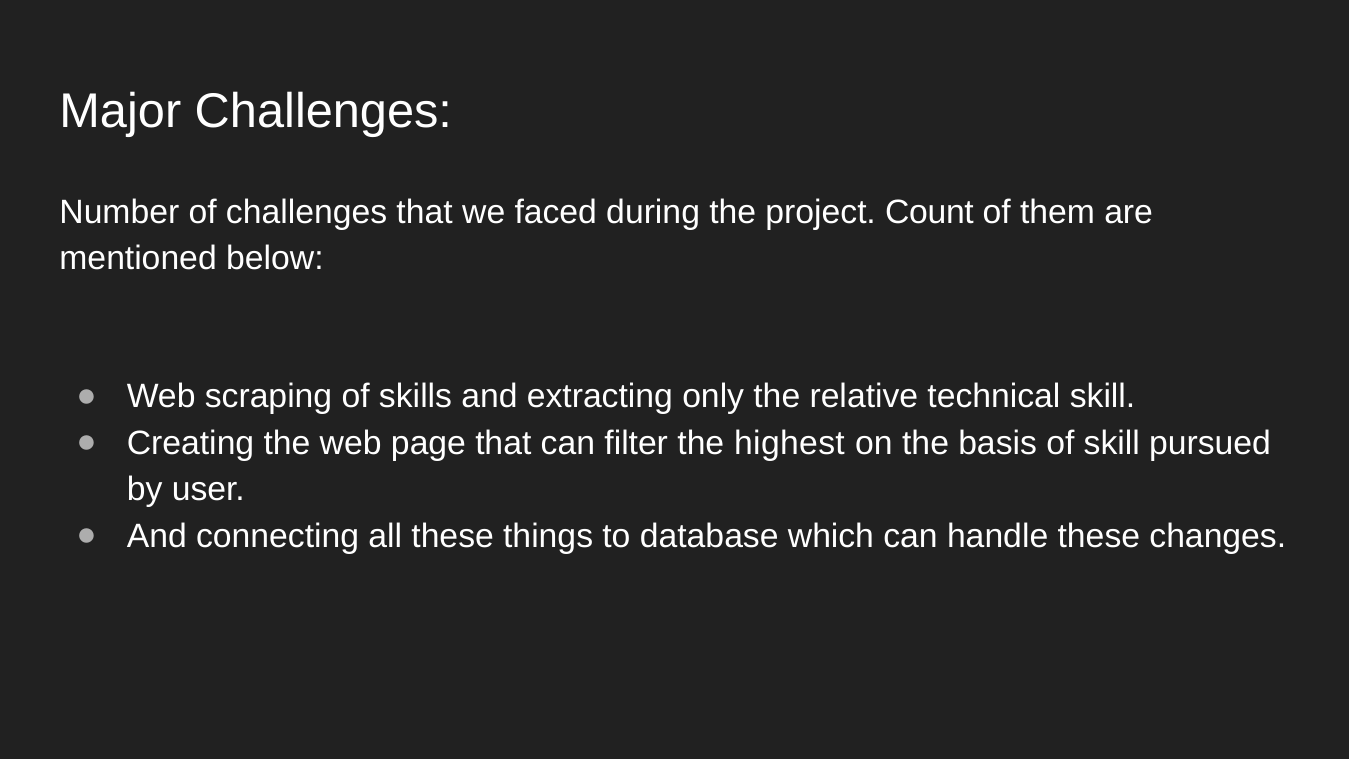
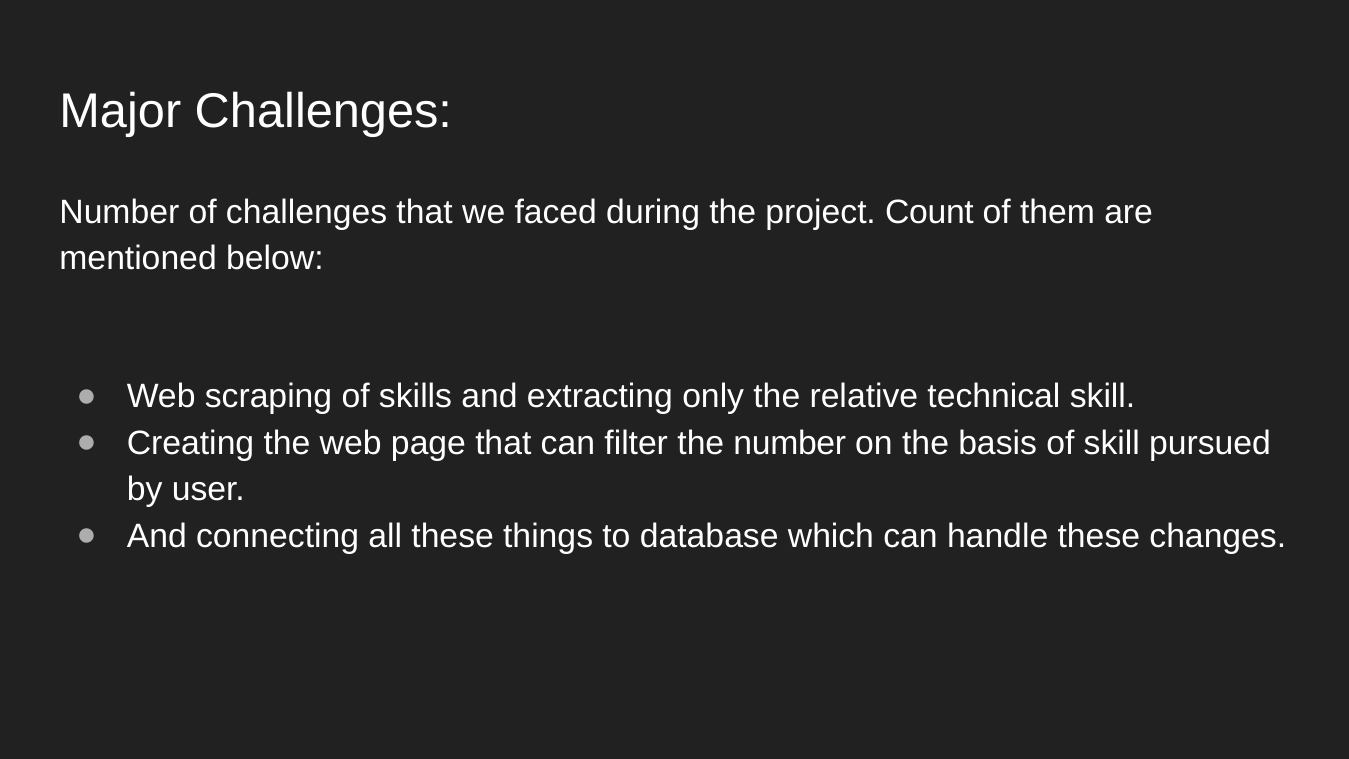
the highest: highest -> number (790, 443)
